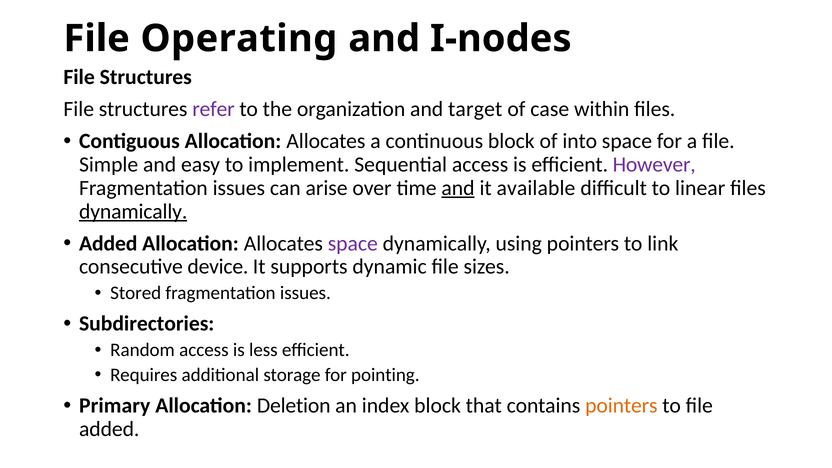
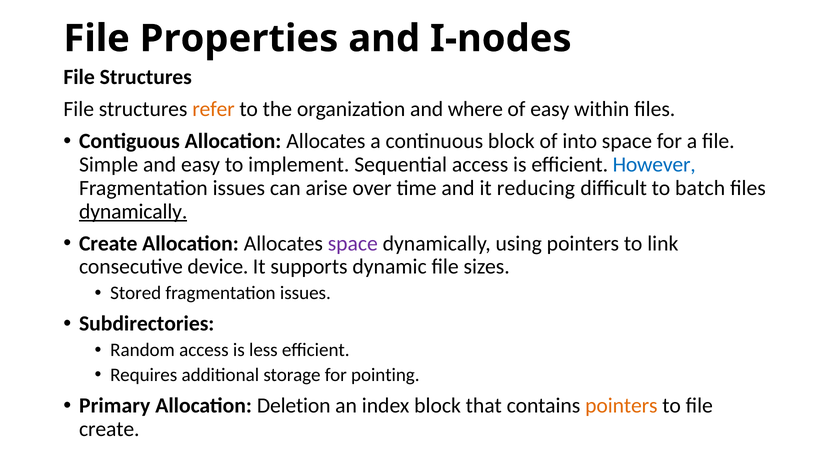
Operating: Operating -> Properties (239, 39)
refer colour: purple -> orange (213, 109)
target: target -> where (475, 109)
of case: case -> easy (550, 109)
However colour: purple -> blue (654, 165)
and underline: present -> none (458, 188)
available: available -> reducing (536, 188)
linear: linear -> batch (700, 188)
Added: Added -> Create (108, 243)
added: added -> create (109, 429)
